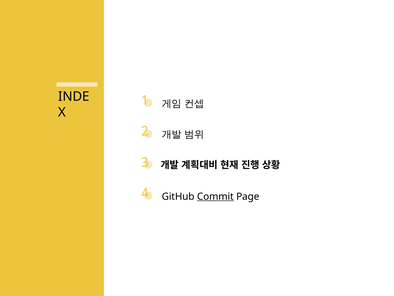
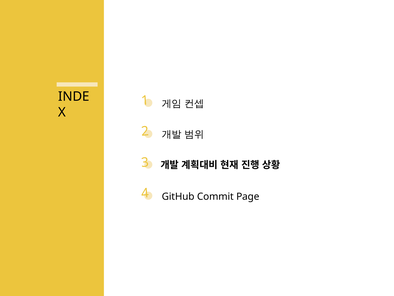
Commit underline: present -> none (215, 196)
